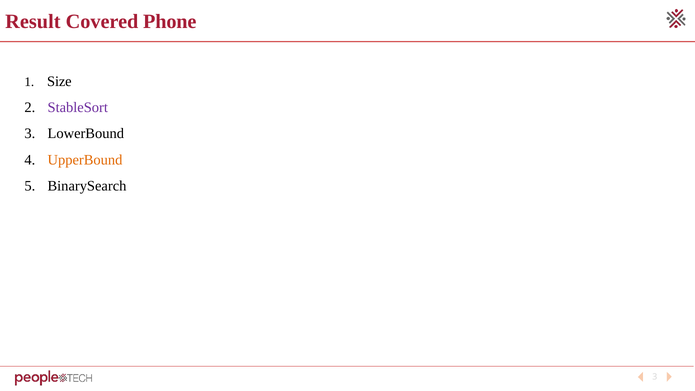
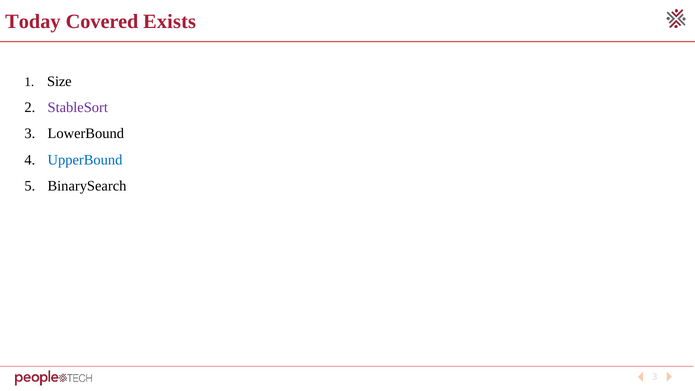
Result: Result -> Today (33, 22)
Phone: Phone -> Exists (170, 22)
UpperBound colour: orange -> blue (85, 160)
